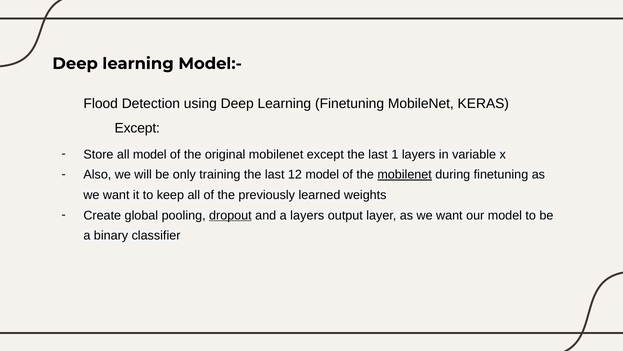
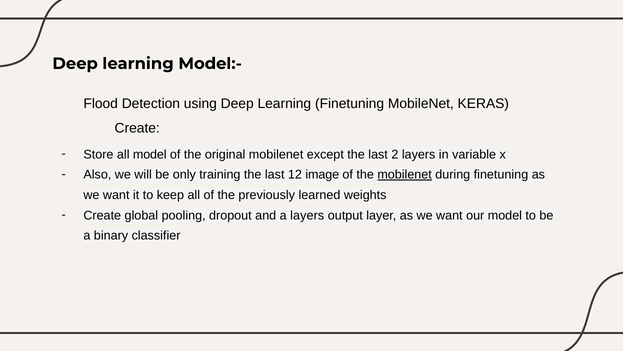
Except: Except -> Create (137, 128)
1: 1 -> 2 (395, 154)
12 model: model -> image (322, 174)
dropout underline: present -> none (230, 215)
